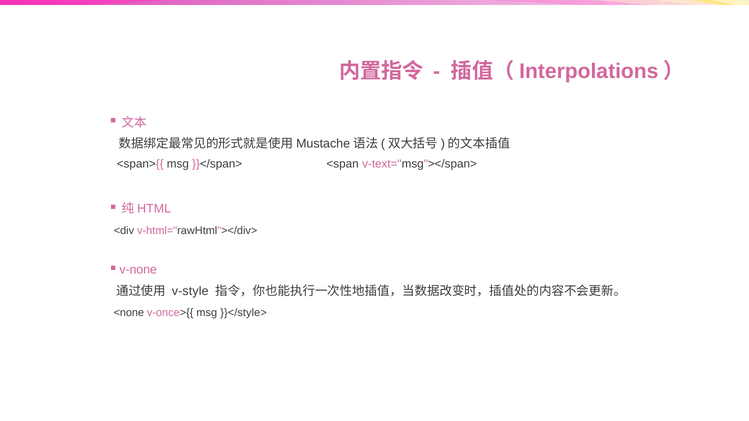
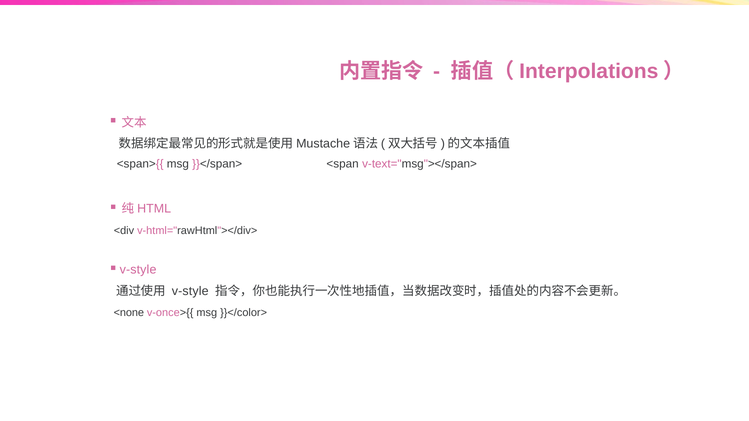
v-none: v-none -> v-style (138, 270)
}}</style>: }}</style> -> }}</color> (244, 313)
